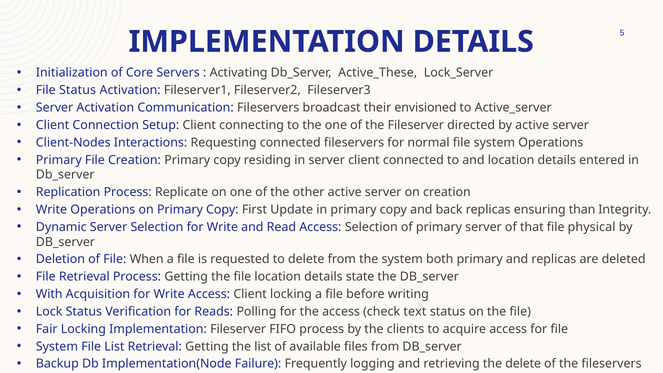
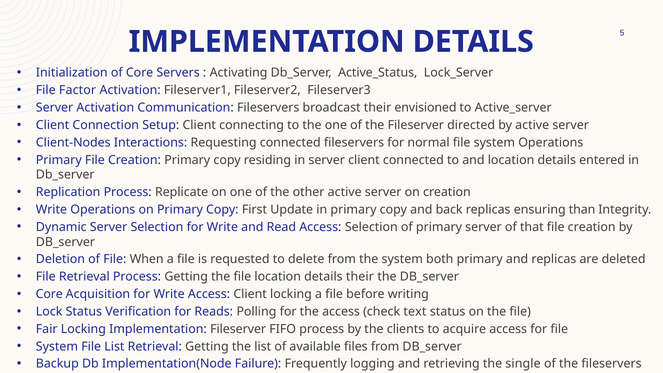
Active_These: Active_These -> Active_Status (378, 73)
File Status: Status -> Factor (78, 90)
that file physical: physical -> creation (592, 227)
details state: state -> their (360, 277)
With: With -> Core (49, 294)
the delete: delete -> single (523, 364)
